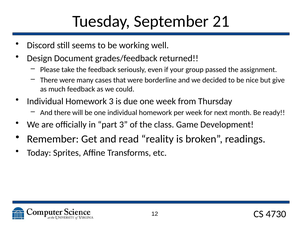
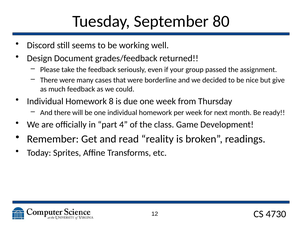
21: 21 -> 80 (221, 21)
Homework 3: 3 -> 8 (111, 101)
part 3: 3 -> 4 (123, 125)
